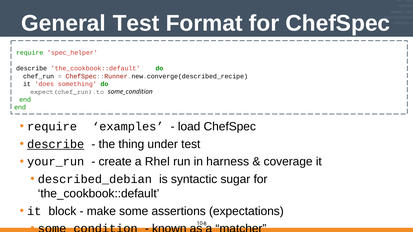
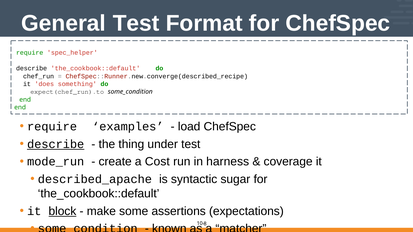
your_run: your_run -> mode_run (56, 162)
Rhel: Rhel -> Cost (157, 162)
described_debian: described_debian -> described_apache (95, 180)
block underline: none -> present (62, 211)
